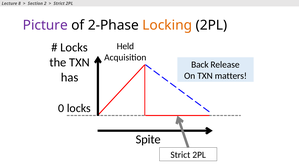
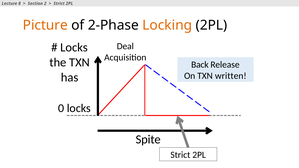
Picture colour: purple -> orange (45, 25)
Held: Held -> Deal (125, 46)
matters: matters -> written (231, 76)
